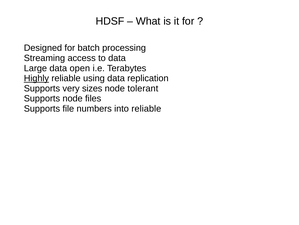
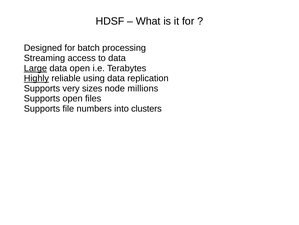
Large underline: none -> present (35, 68)
tolerant: tolerant -> millions (143, 88)
Supports node: node -> open (73, 98)
into reliable: reliable -> clusters (146, 108)
